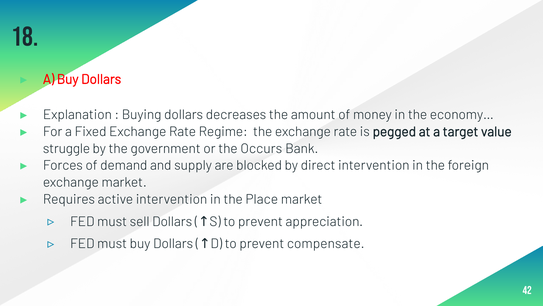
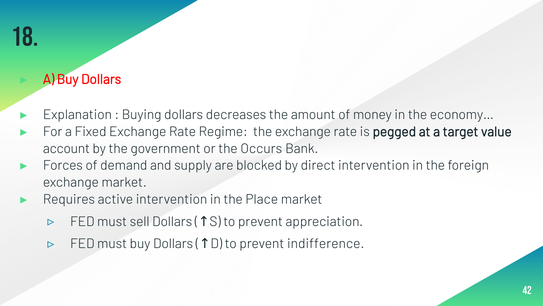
struggle: struggle -> account (66, 148)
compensate: compensate -> indifference (326, 243)
